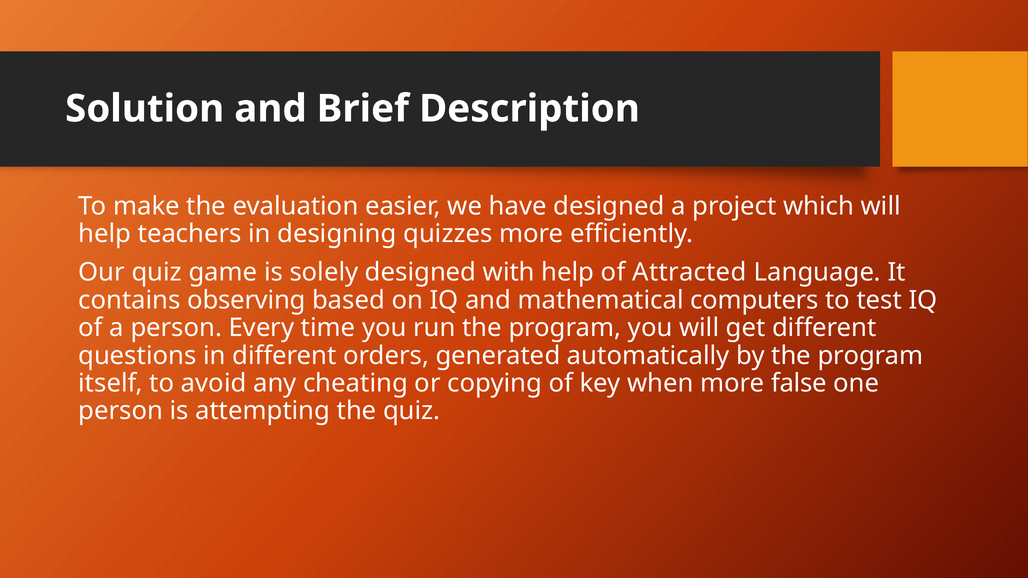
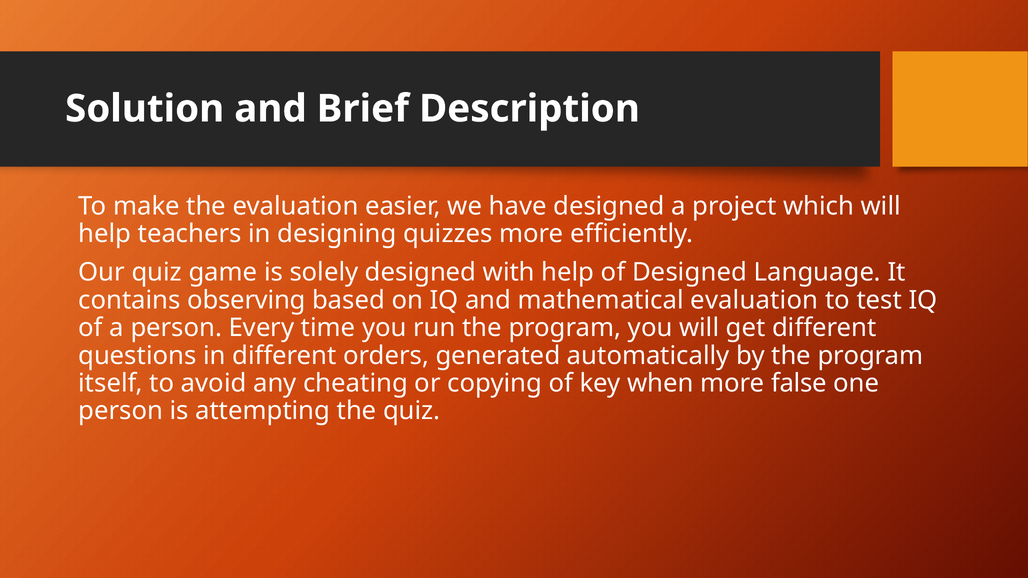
of Attracted: Attracted -> Designed (690, 272)
mathematical computers: computers -> evaluation (754, 300)
